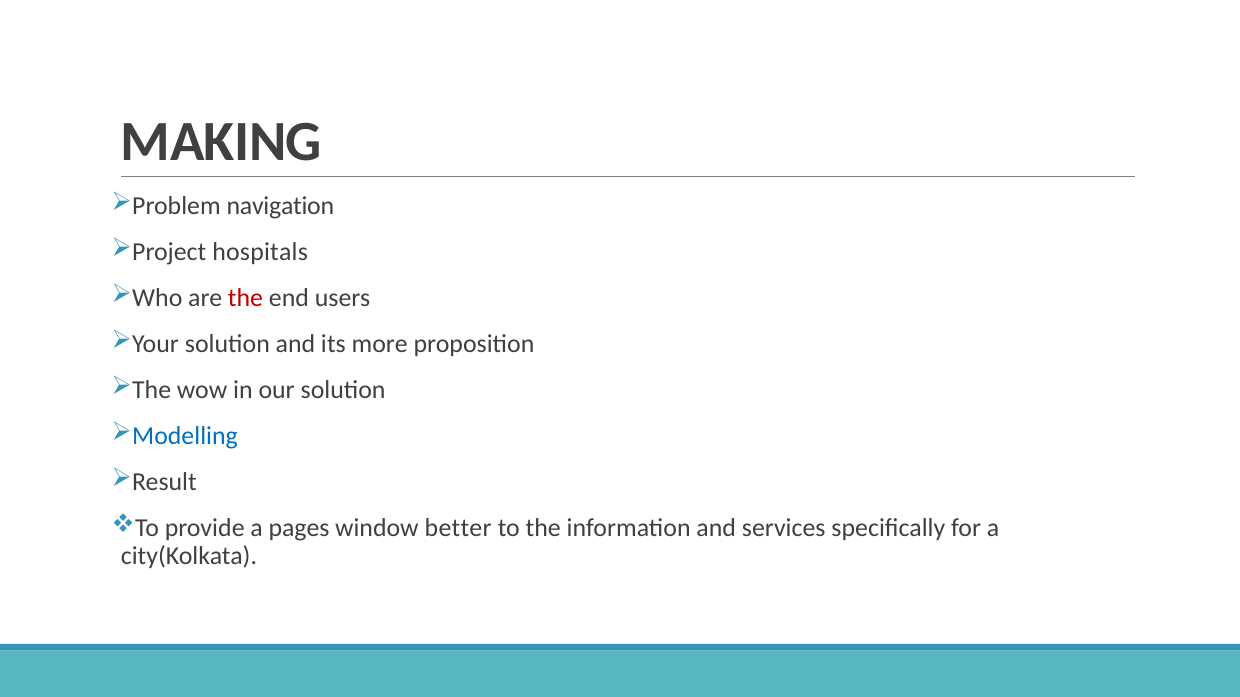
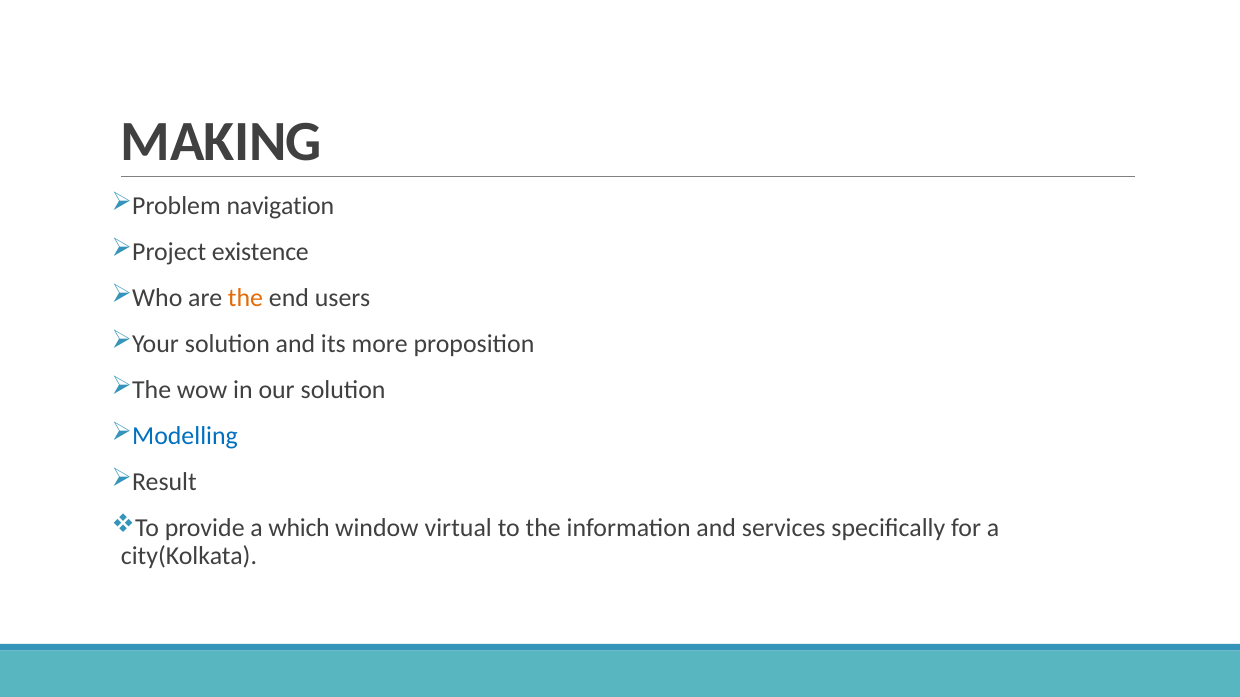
hospitals: hospitals -> existence (260, 252)
the colour: red -> orange (245, 298)
pages: pages -> which (299, 528)
better: better -> virtual (458, 528)
